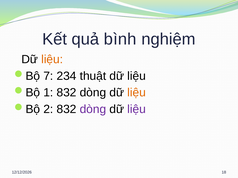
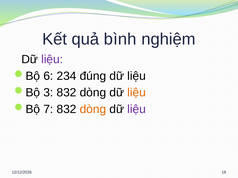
liệu colour: orange -> purple (52, 60)
7: 7 -> 6 (48, 76)
thuật: thuật -> đúng (93, 76)
1: 1 -> 3 (48, 93)
2: 2 -> 7 (48, 109)
dòng colour: purple -> orange (93, 109)
